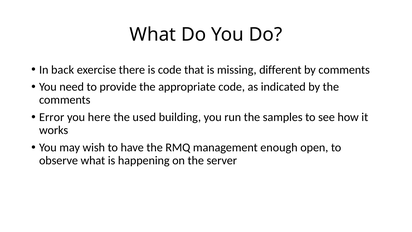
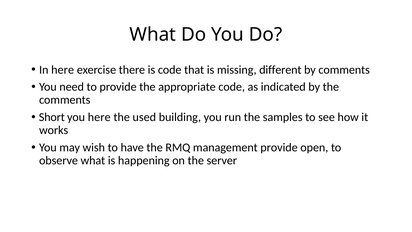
In back: back -> here (63, 70)
Error: Error -> Short (52, 117)
management enough: enough -> provide (279, 147)
